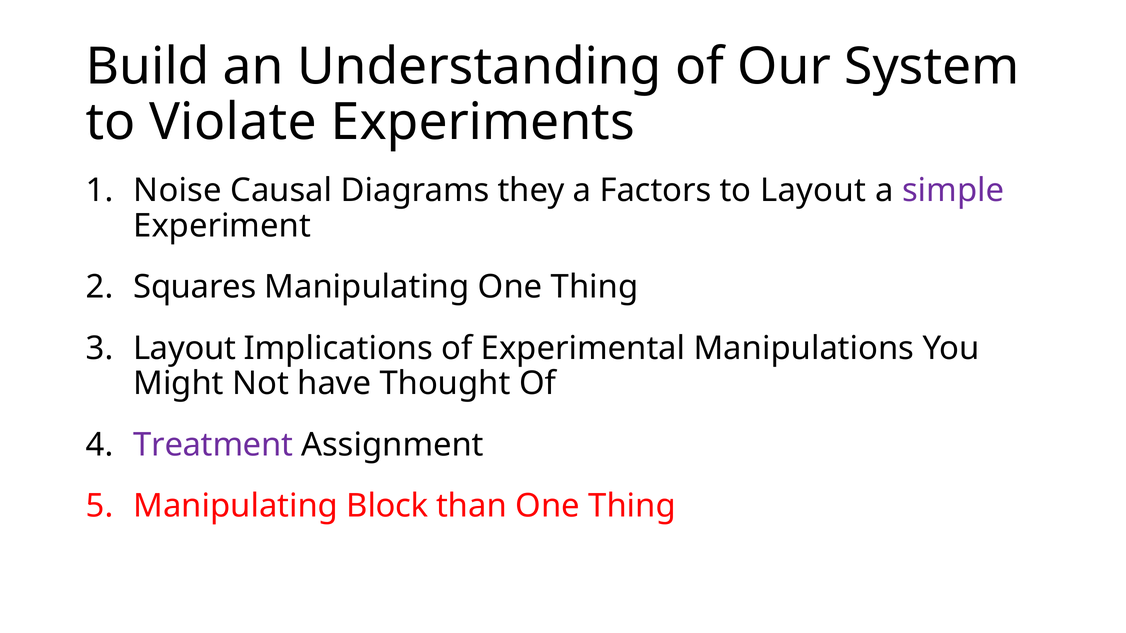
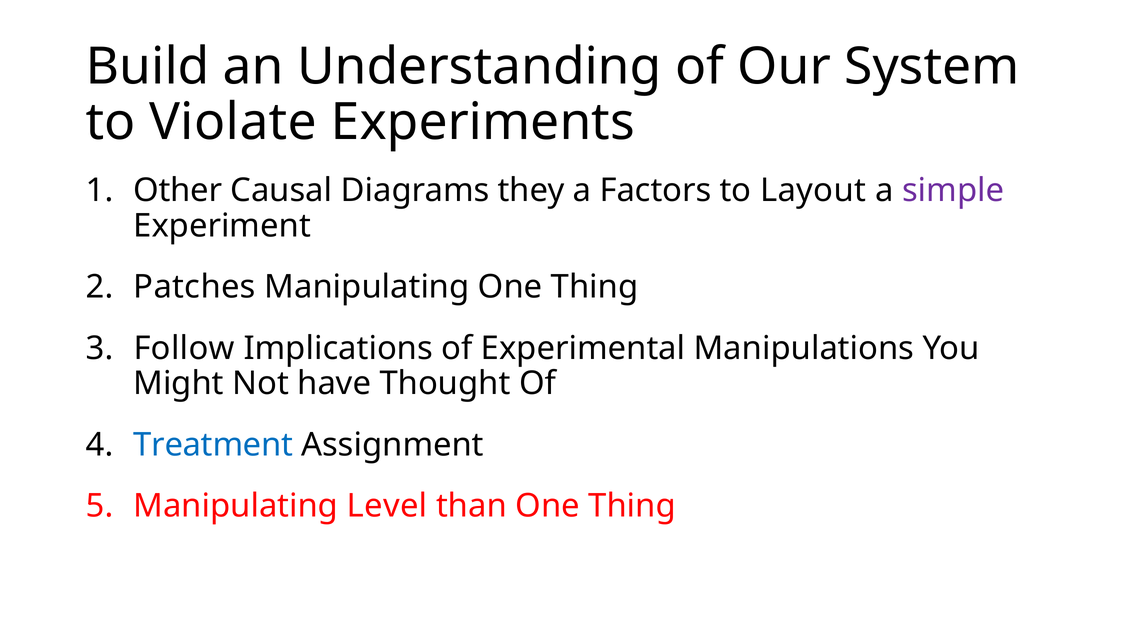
Noise: Noise -> Other (178, 190)
Squares: Squares -> Patches (195, 287)
Layout: Layout -> Follow (184, 348)
Treatment colour: purple -> blue (213, 445)
Block: Block -> Level (387, 506)
